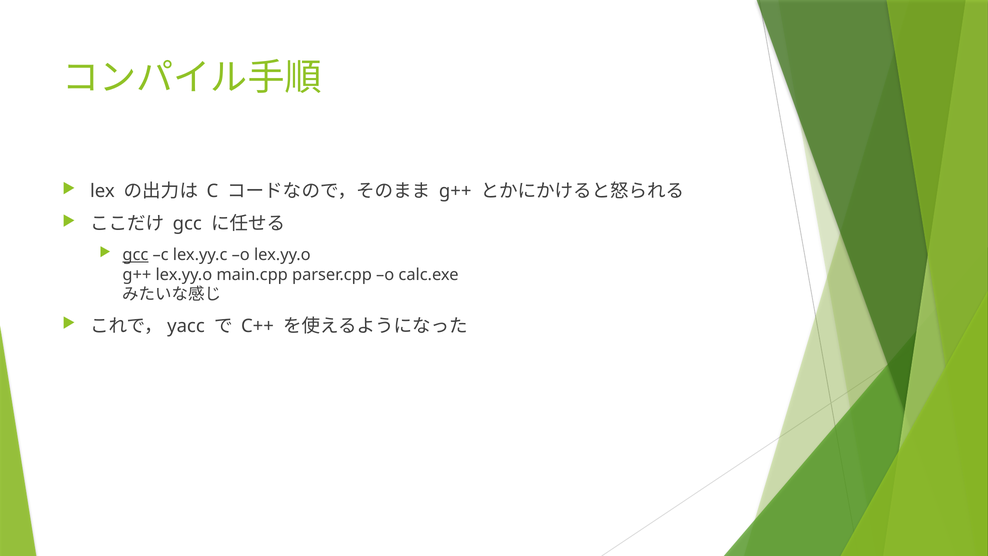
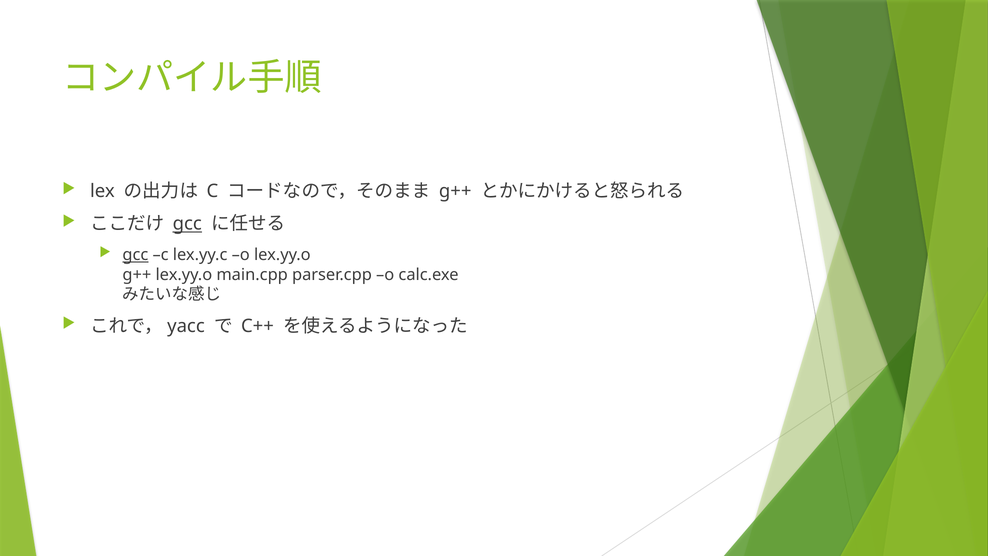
gcc underline: none -> present (187, 224)
